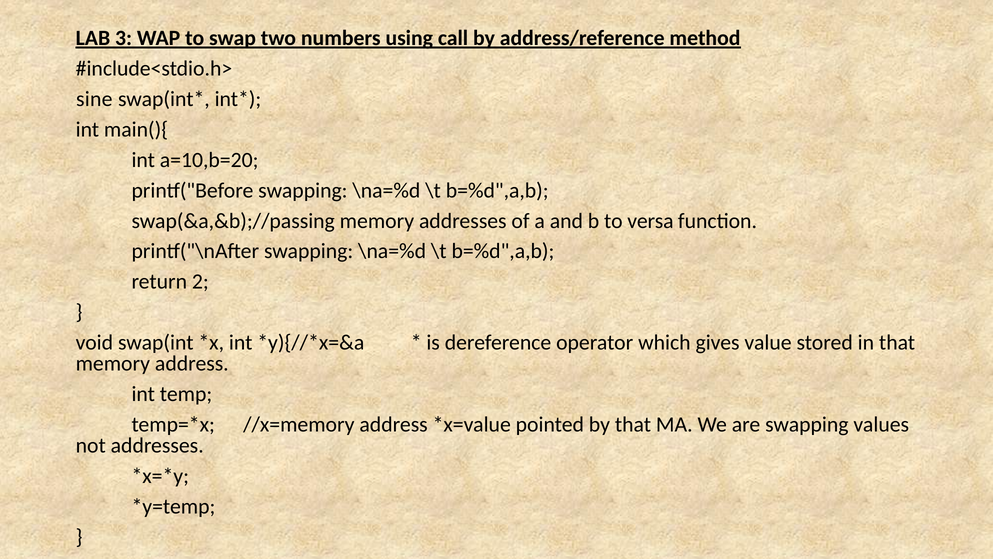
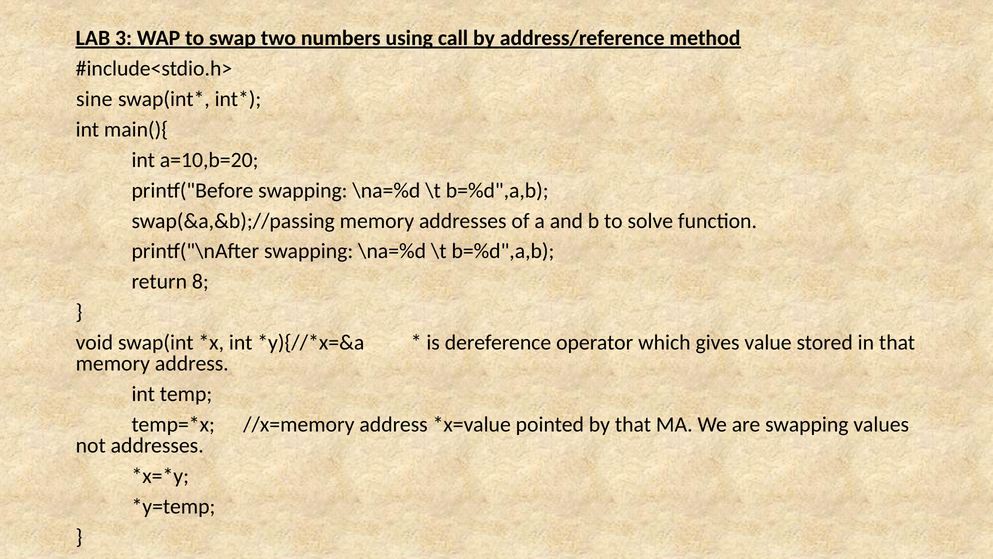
versa: versa -> solve (650, 221)
2: 2 -> 8 (200, 282)
